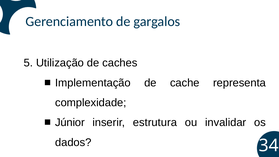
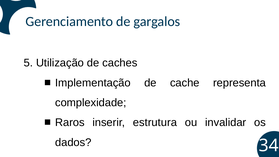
Júnior: Júnior -> Raros (70, 122)
